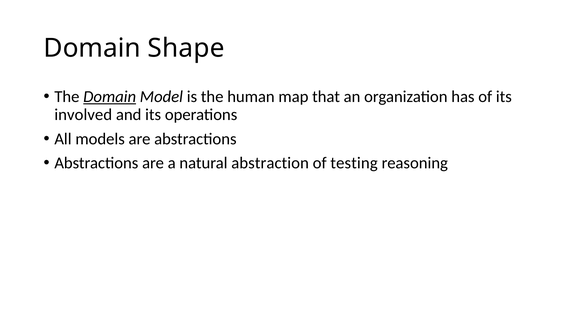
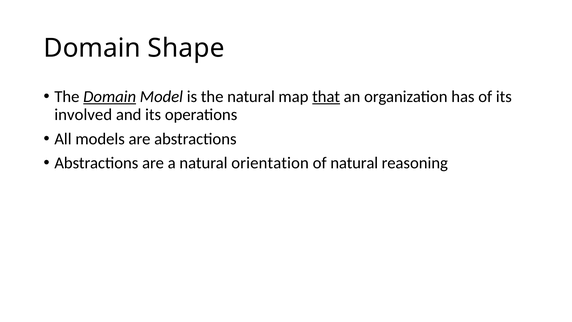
the human: human -> natural (251, 97)
that underline: none -> present (326, 97)
abstraction: abstraction -> orientation (270, 163)
of testing: testing -> natural (354, 163)
